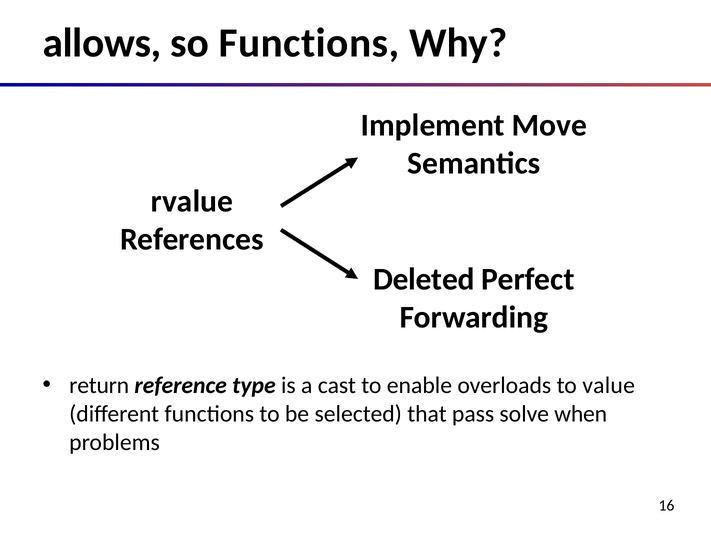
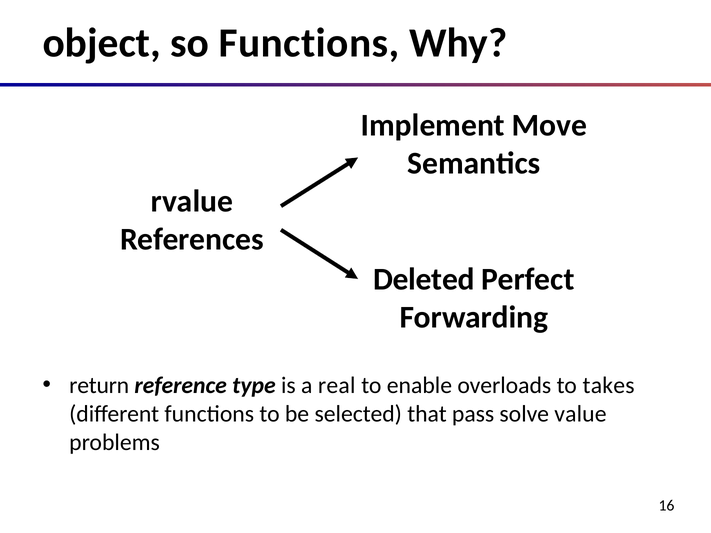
allows: allows -> object (102, 43)
cast: cast -> real (337, 386)
value: value -> takes (609, 386)
when: when -> value (580, 414)
